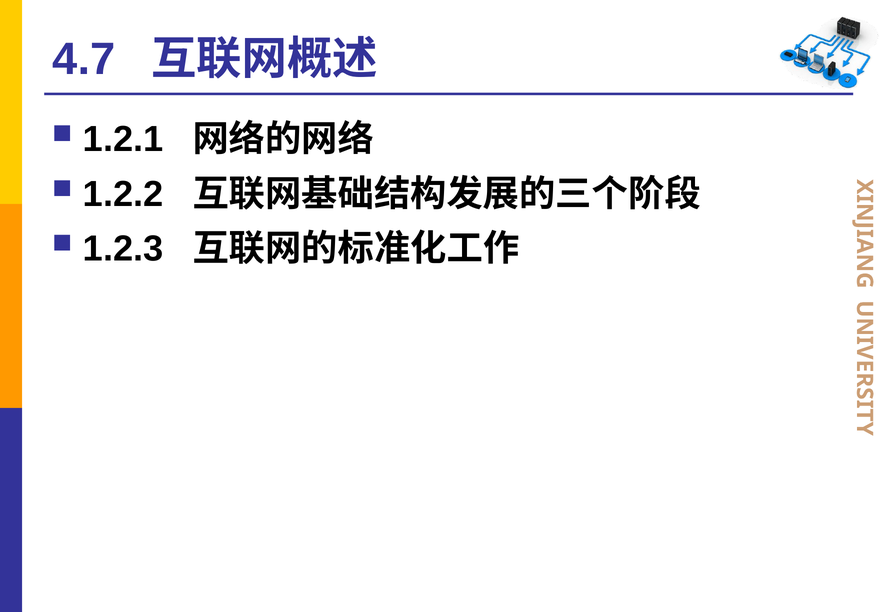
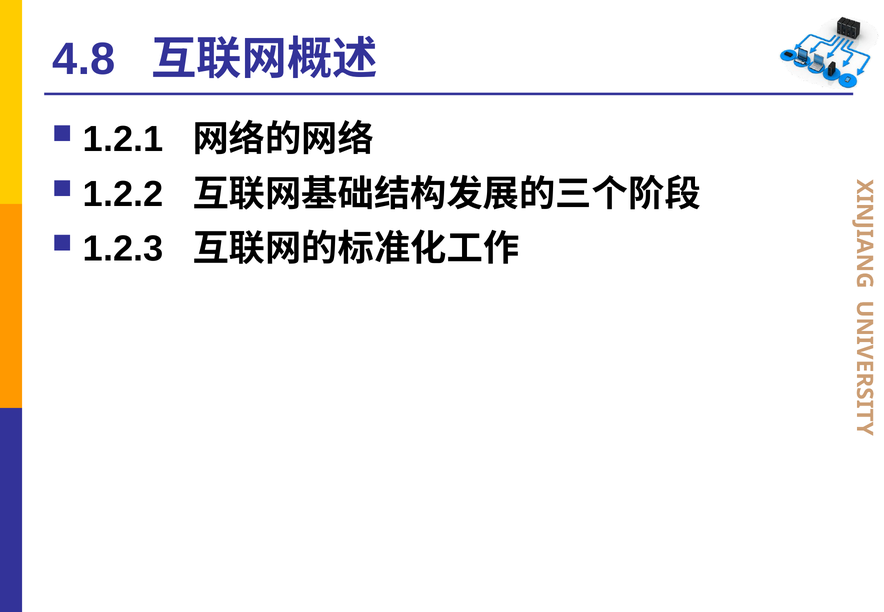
4.7: 4.7 -> 4.8 (84, 59)
